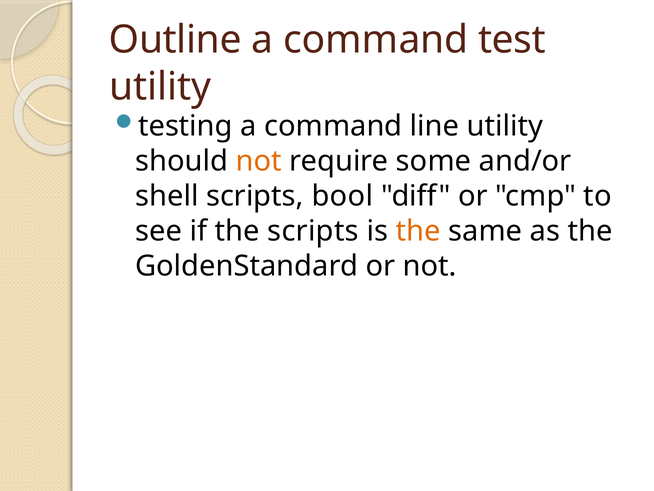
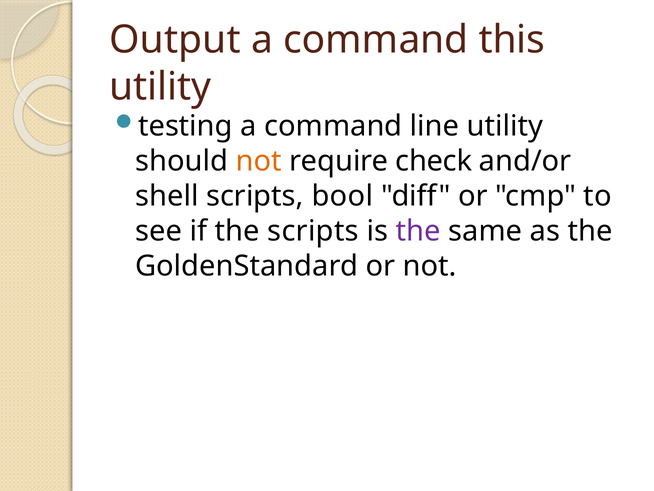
Outline: Outline -> Output (175, 40)
test: test -> this (512, 40)
some: some -> check (434, 161)
the colour: orange -> purple (418, 231)
